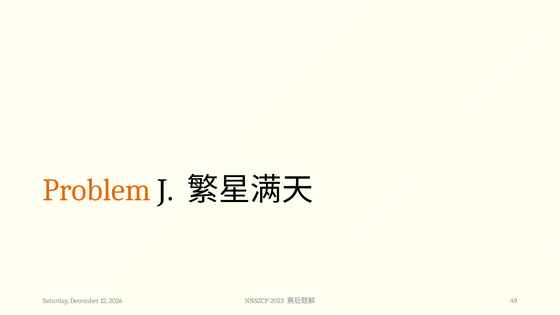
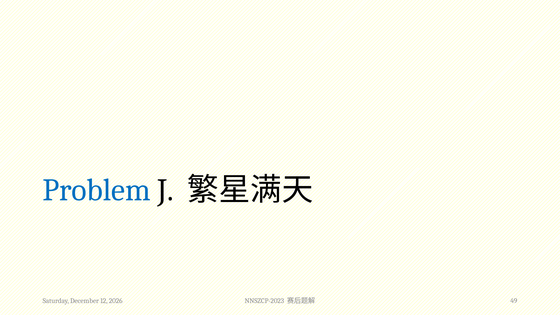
Problem colour: orange -> blue (97, 190)
